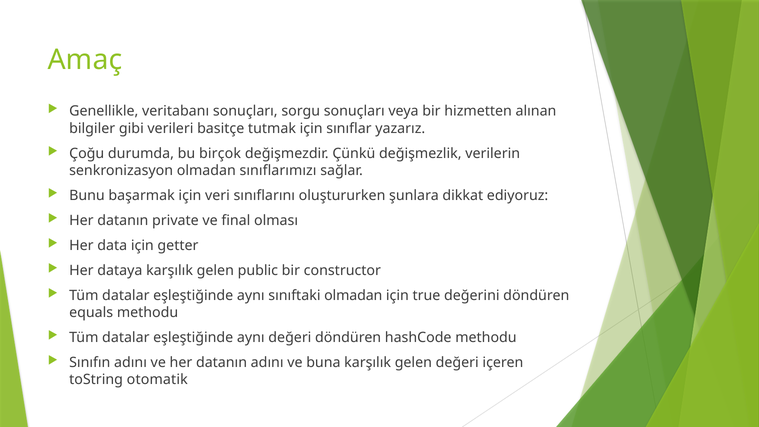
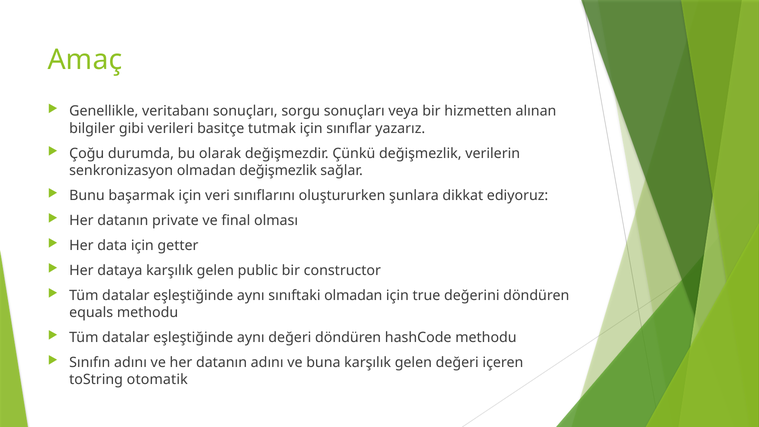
birçok: birçok -> olarak (220, 153)
olmadan sınıflarımızı: sınıflarımızı -> değişmezlik (278, 170)
